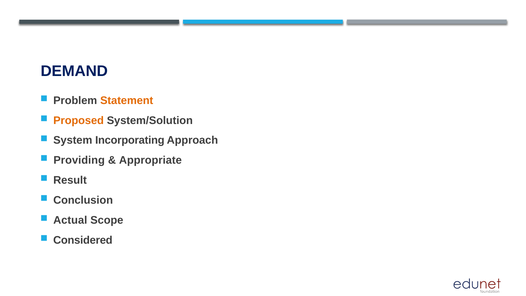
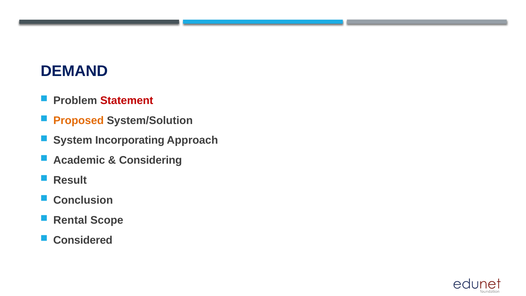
Statement colour: orange -> red (127, 100)
Providing: Providing -> Academic (79, 160)
Appropriate: Appropriate -> Considering (151, 160)
Actual: Actual -> Rental (70, 220)
